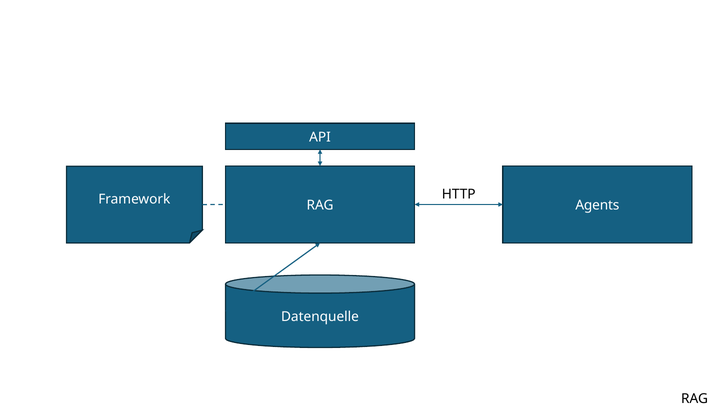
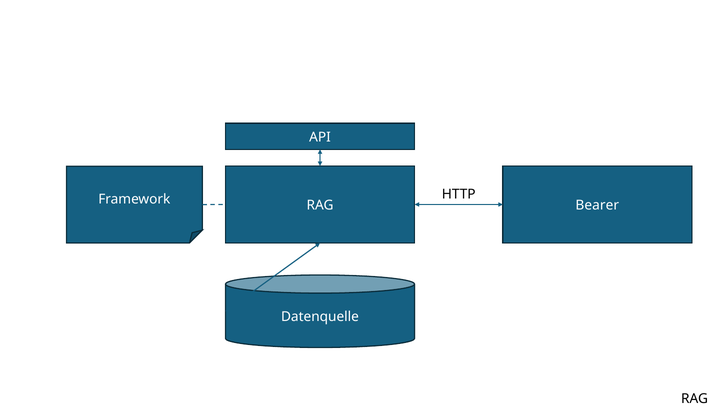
Agents: Agents -> Bearer (597, 206)
